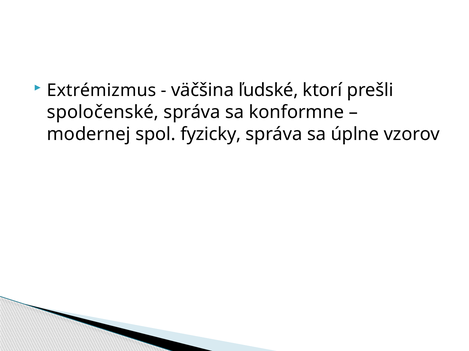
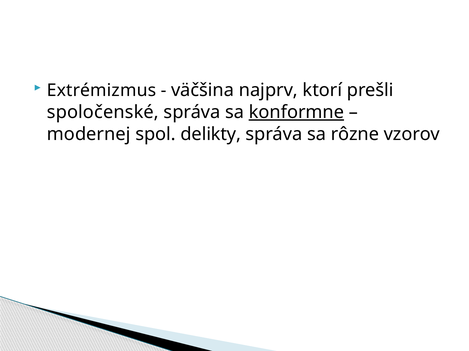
ľudské: ľudské -> najprv (268, 91)
konformne underline: none -> present (296, 112)
fyzicky: fyzicky -> delikty (211, 134)
úplne: úplne -> rôzne (355, 134)
